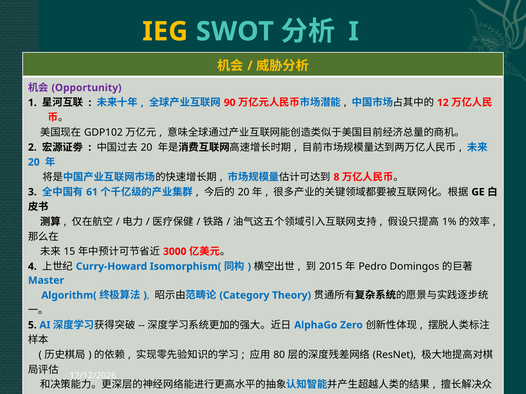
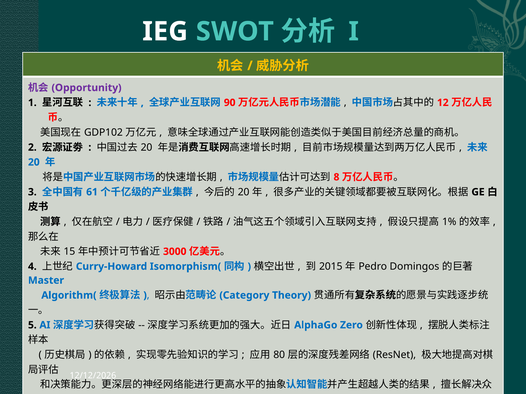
IEG colour: yellow -> white (165, 32)
